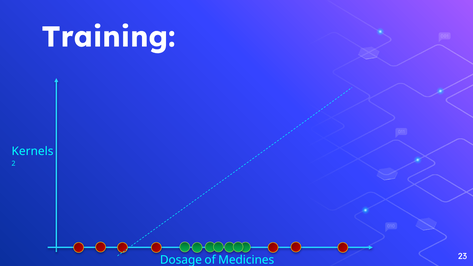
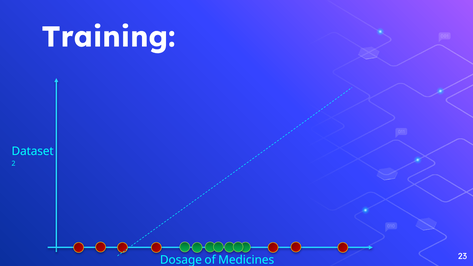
Kernels: Kernels -> Dataset (33, 151)
